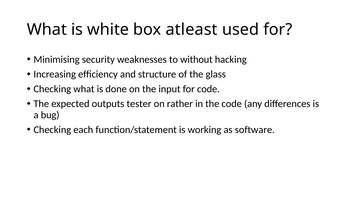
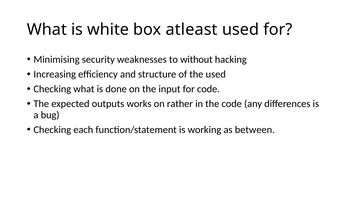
the glass: glass -> used (216, 74)
tester: tester -> works (139, 104)
software: software -> between (255, 130)
